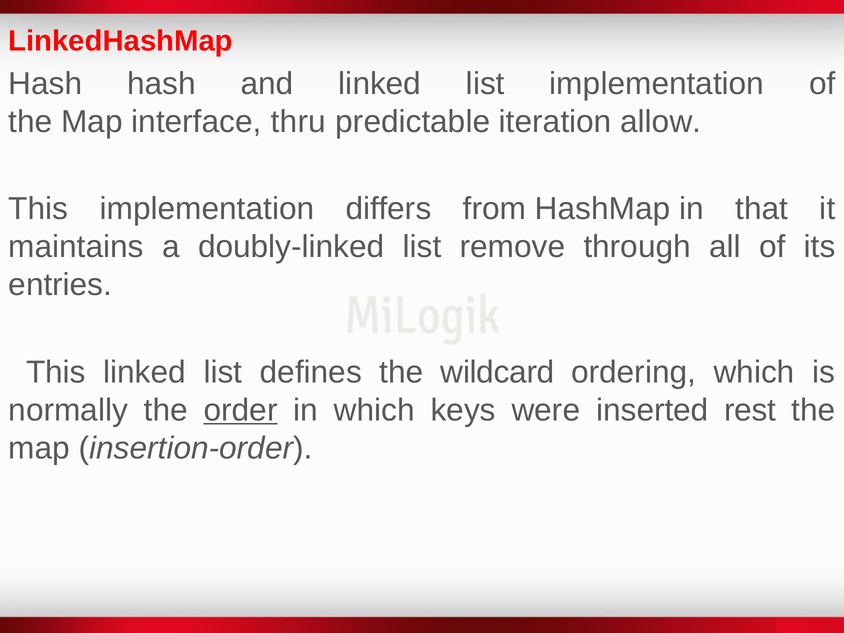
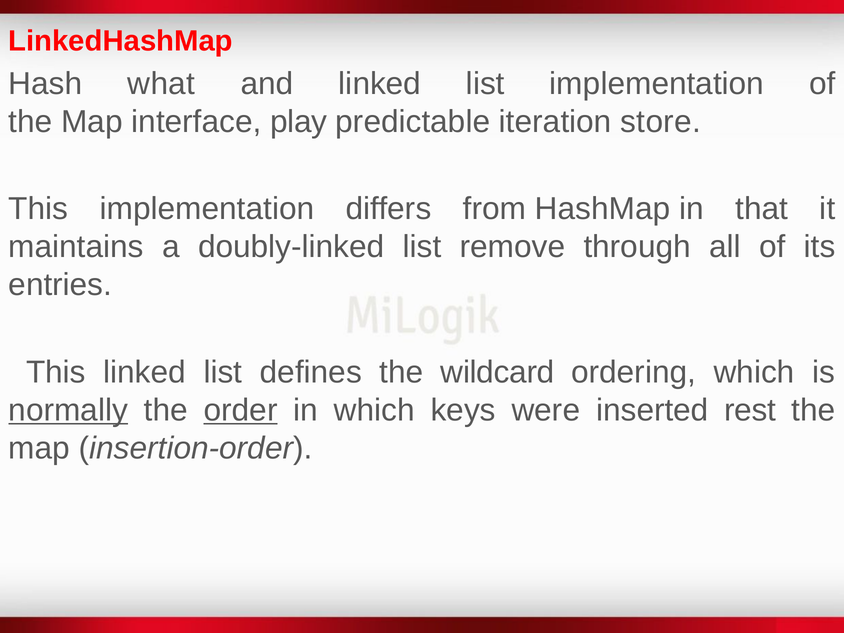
Hash hash: hash -> what (161, 84)
thru: thru -> play (299, 122)
allow: allow -> store (661, 122)
normally underline: none -> present (68, 410)
